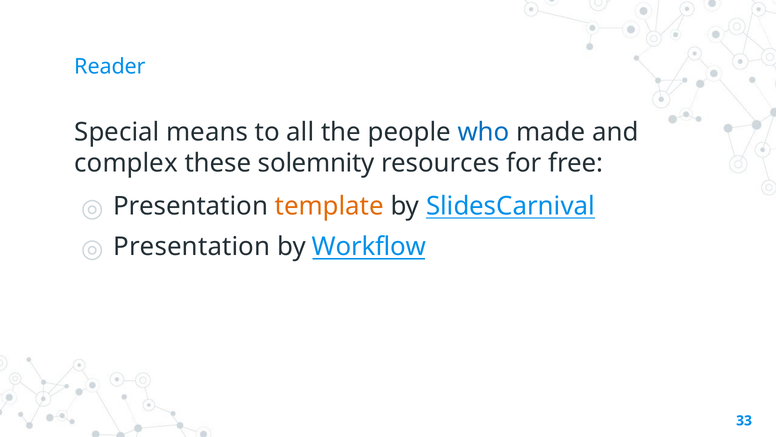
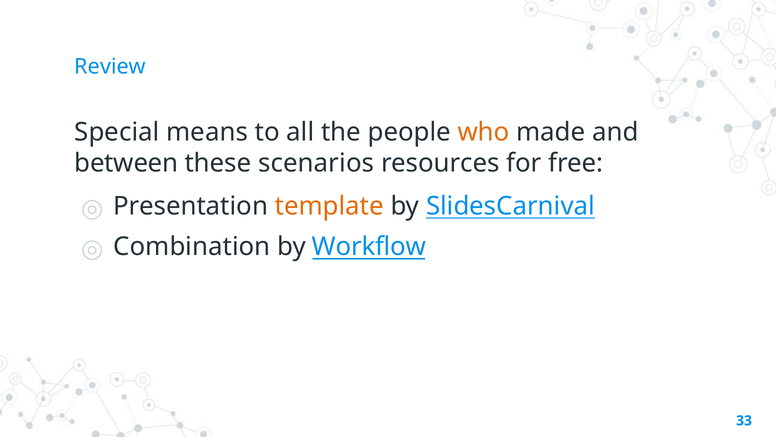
Reader: Reader -> Review (110, 67)
who colour: blue -> orange (484, 132)
complex: complex -> between (126, 163)
solemnity: solemnity -> scenarios (316, 163)
Presentation: Presentation -> Combination (192, 247)
